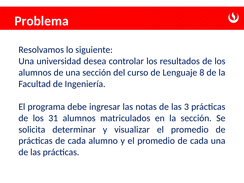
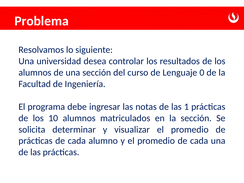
8: 8 -> 0 (202, 73)
3: 3 -> 1 (186, 107)
31: 31 -> 10 (53, 118)
